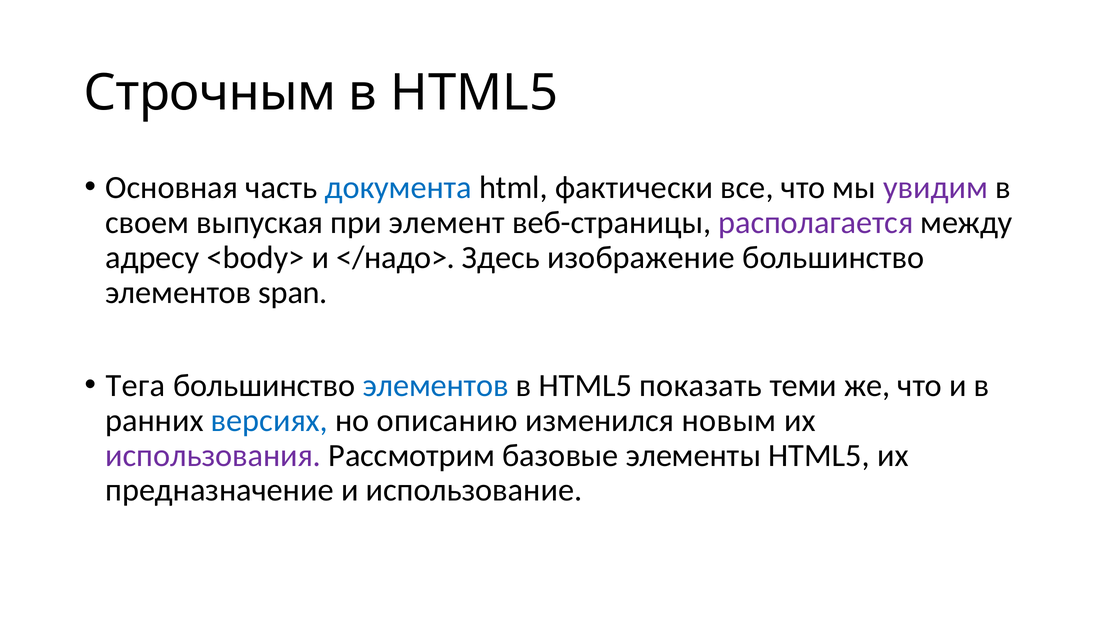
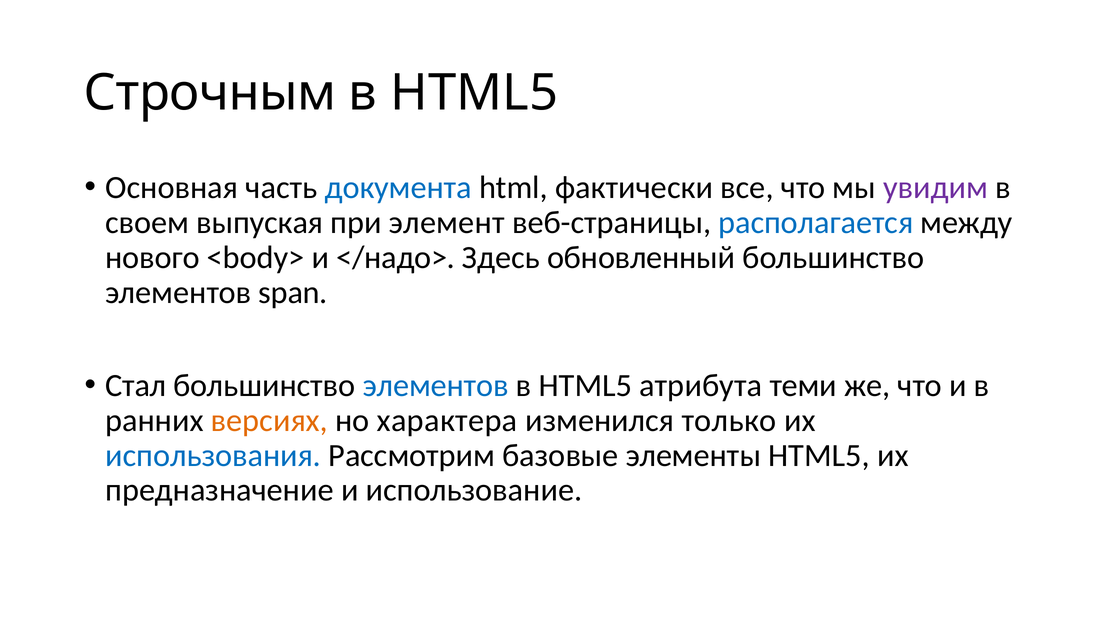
располагается colour: purple -> blue (816, 222)
адресу: адресу -> нового (152, 257)
изображение: изображение -> обновленный (641, 257)
Тега: Тега -> Стал (136, 385)
показать: показать -> атрибута (701, 385)
версиях colour: blue -> orange (269, 420)
описанию: описанию -> характера (447, 420)
новым: новым -> только (729, 420)
использования colour: purple -> blue (213, 455)
